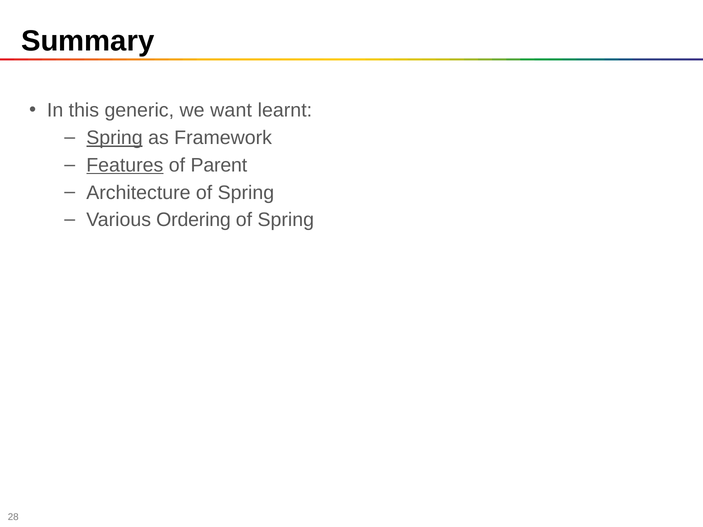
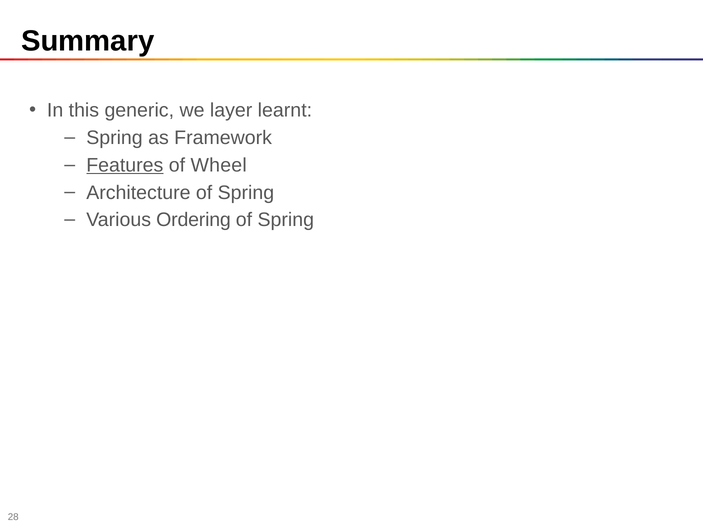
want: want -> layer (231, 111)
Spring underline: present -> none (115, 138)
Parent: Parent -> Wheel (219, 165)
